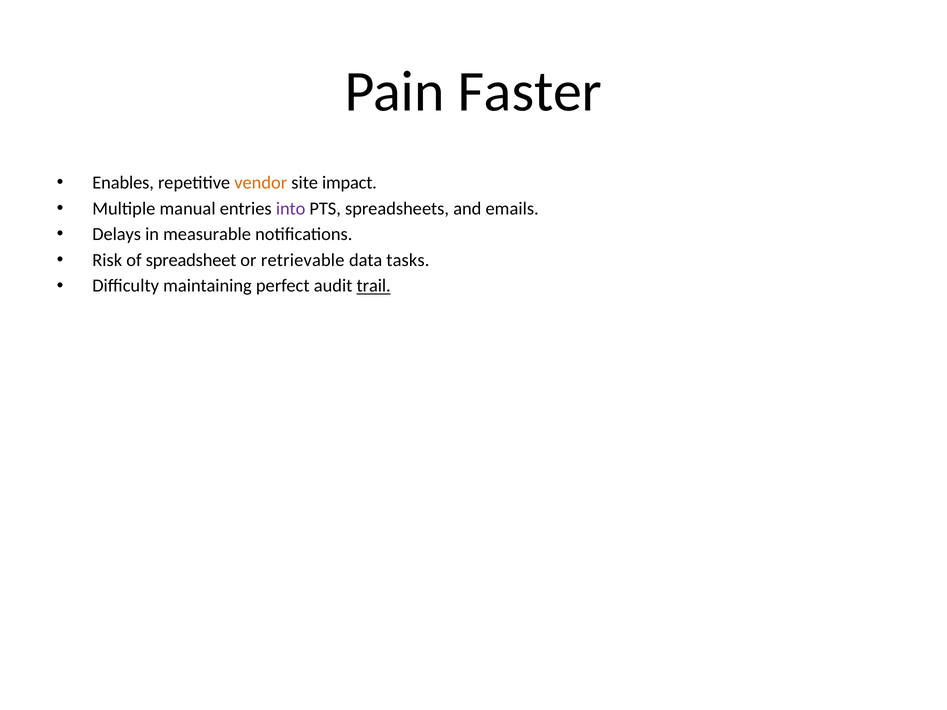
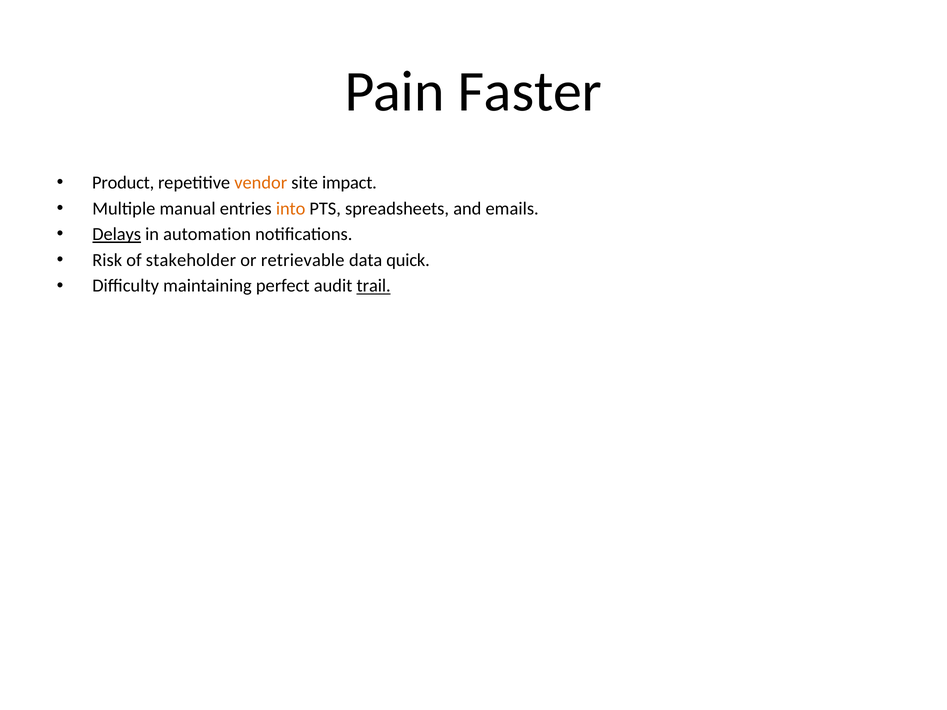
Enables: Enables -> Product (123, 183)
into colour: purple -> orange (291, 209)
Delays underline: none -> present (117, 234)
measurable: measurable -> automation (207, 234)
spreadsheet: spreadsheet -> stakeholder (191, 260)
tasks: tasks -> quick (408, 260)
